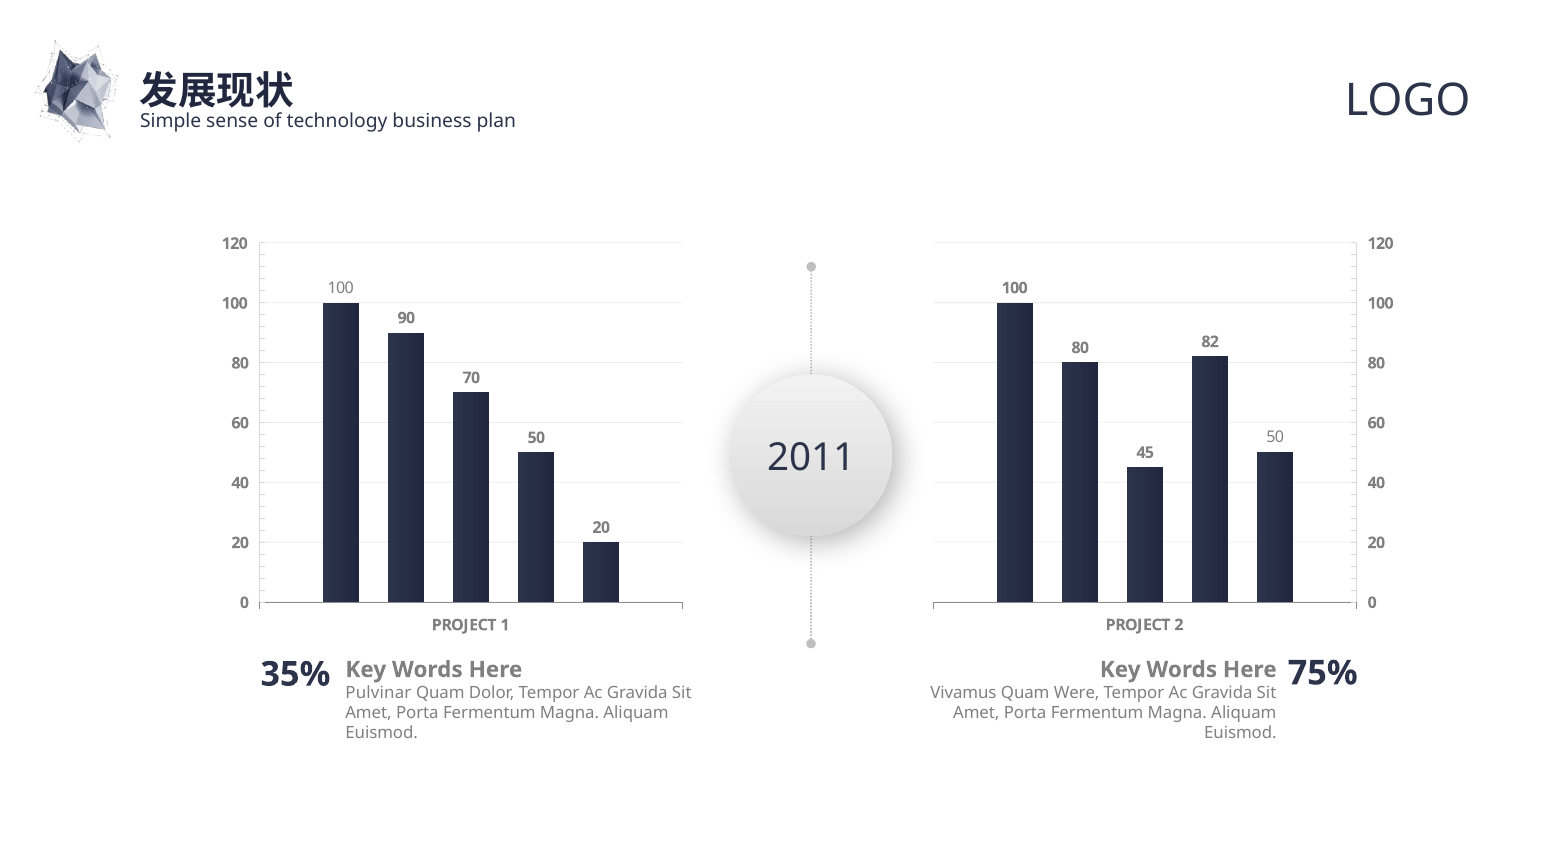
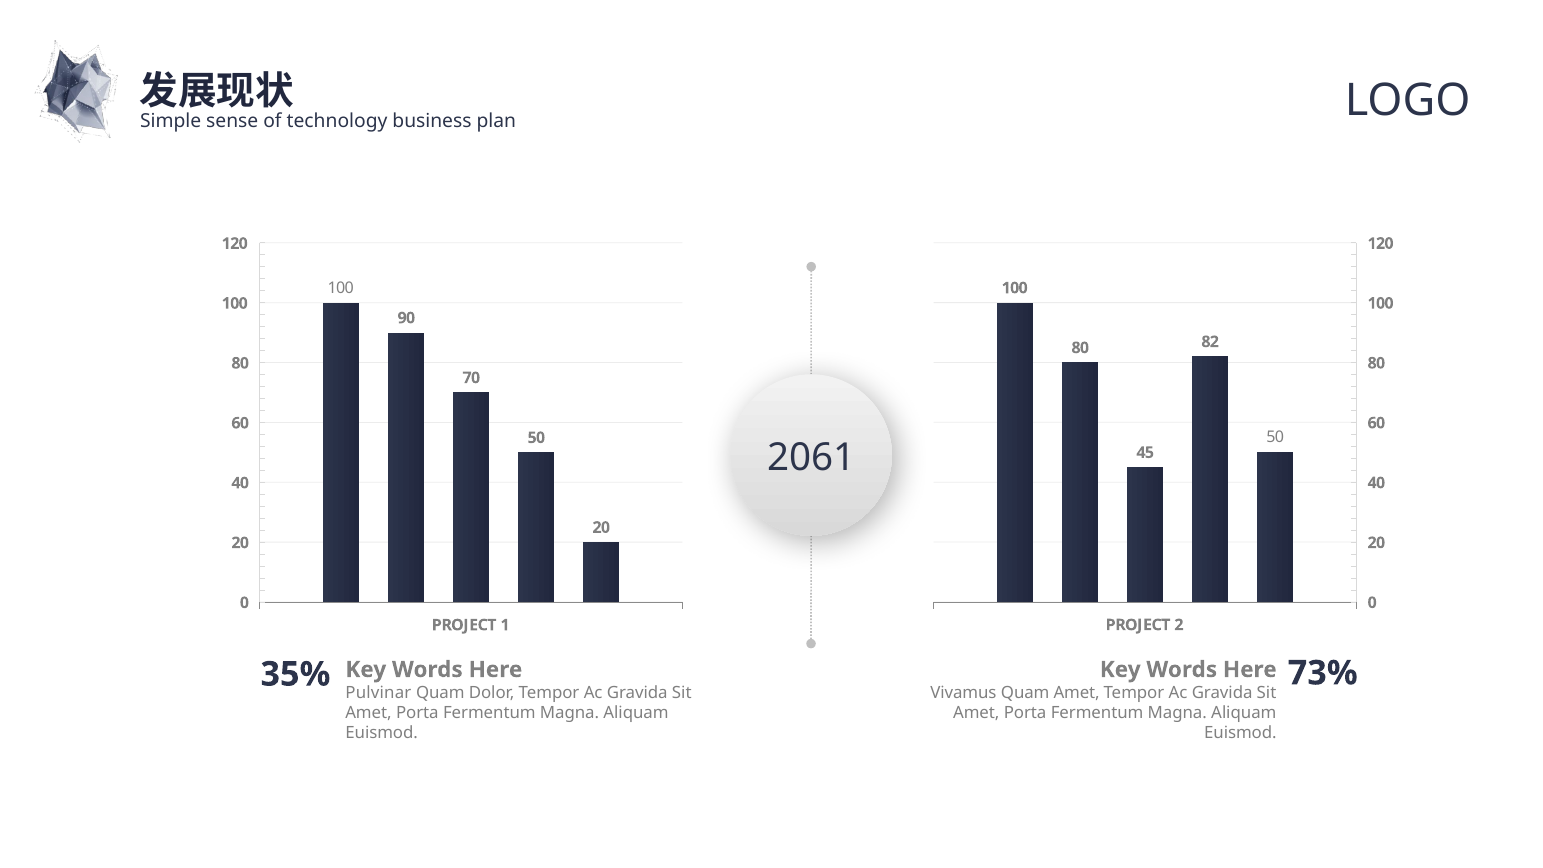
2011: 2011 -> 2061 (811, 458)
75%: 75% -> 73% (1323, 673)
Quam Were: Were -> Amet (1077, 693)
